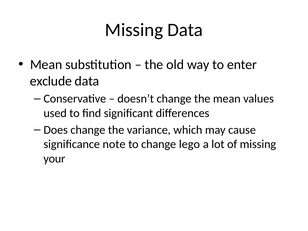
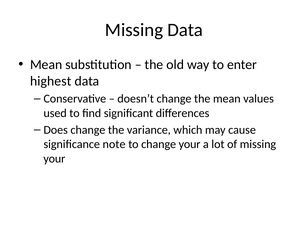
exclude: exclude -> highest (51, 81)
change lego: lego -> your (190, 144)
